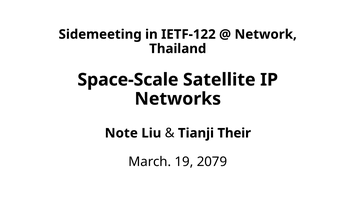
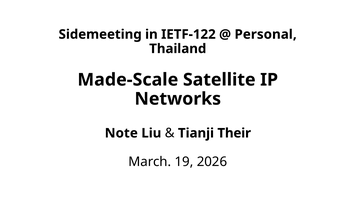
Network: Network -> Personal (266, 34)
Space-Scale: Space-Scale -> Made-Scale (128, 80)
2079: 2079 -> 2026 (212, 162)
